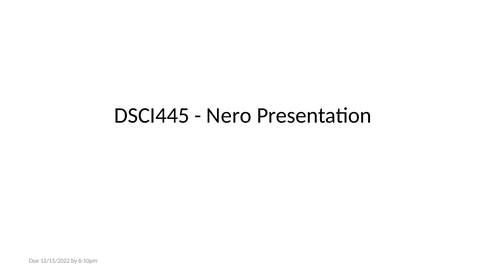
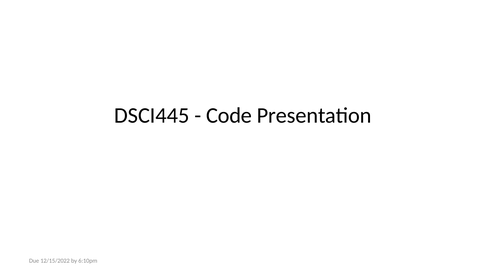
Nero: Nero -> Code (229, 116)
